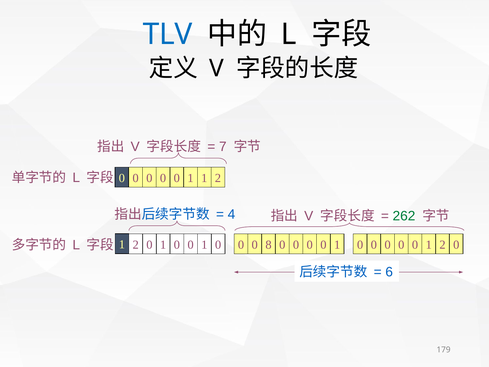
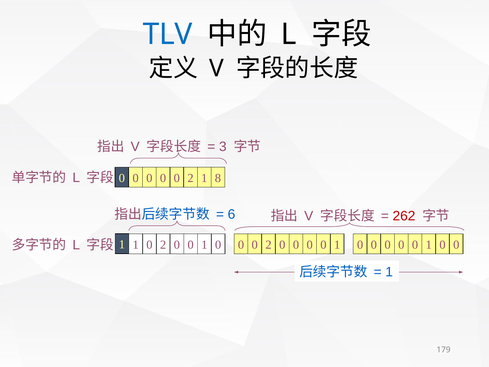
7: 7 -> 3 (223, 147)
1: 1 -> 2 (191, 178)
2: 2 -> 8 (218, 178)
4: 4 -> 6 (231, 214)
262 colour: green -> red (404, 216)
2: 2 -> 1 (136, 245)
1: 1 -> 2 (163, 245)
8: 8 -> 2 (268, 245)
2: 2 -> 0 (443, 245)
6: 6 -> 1 (389, 272)
